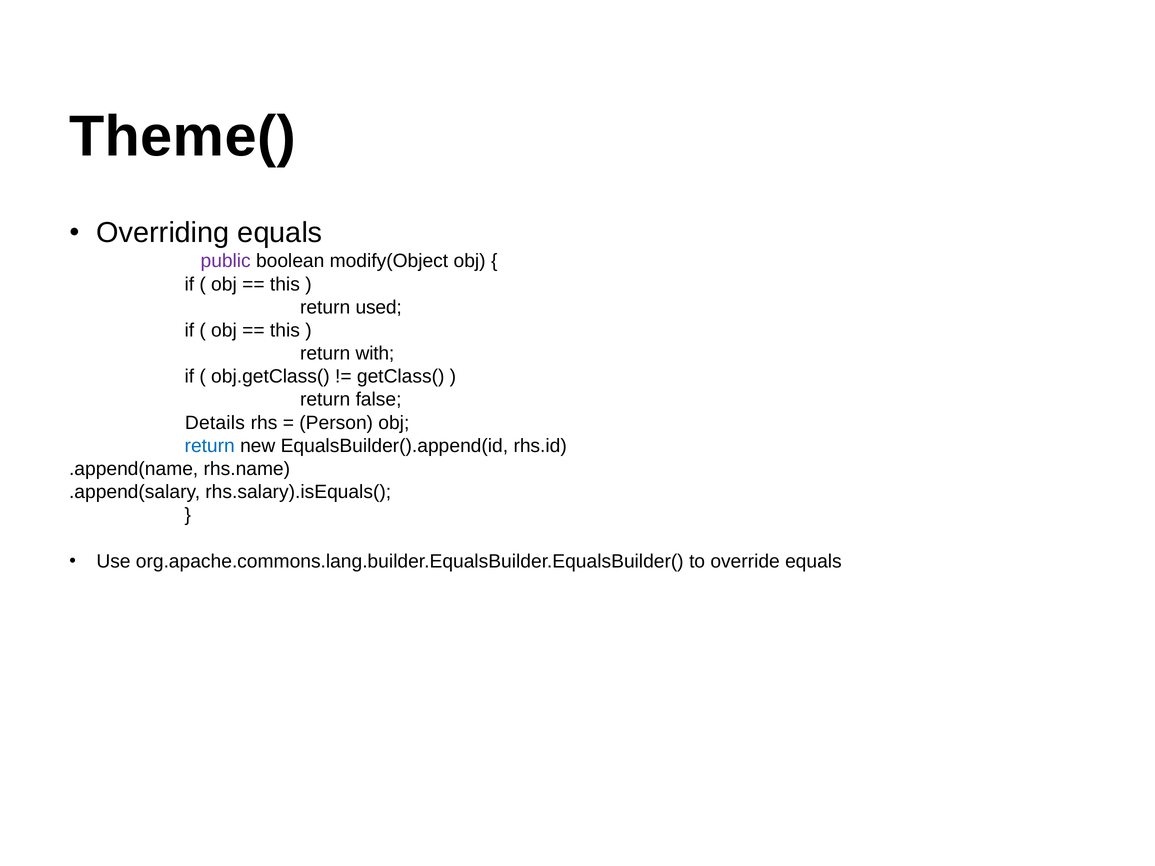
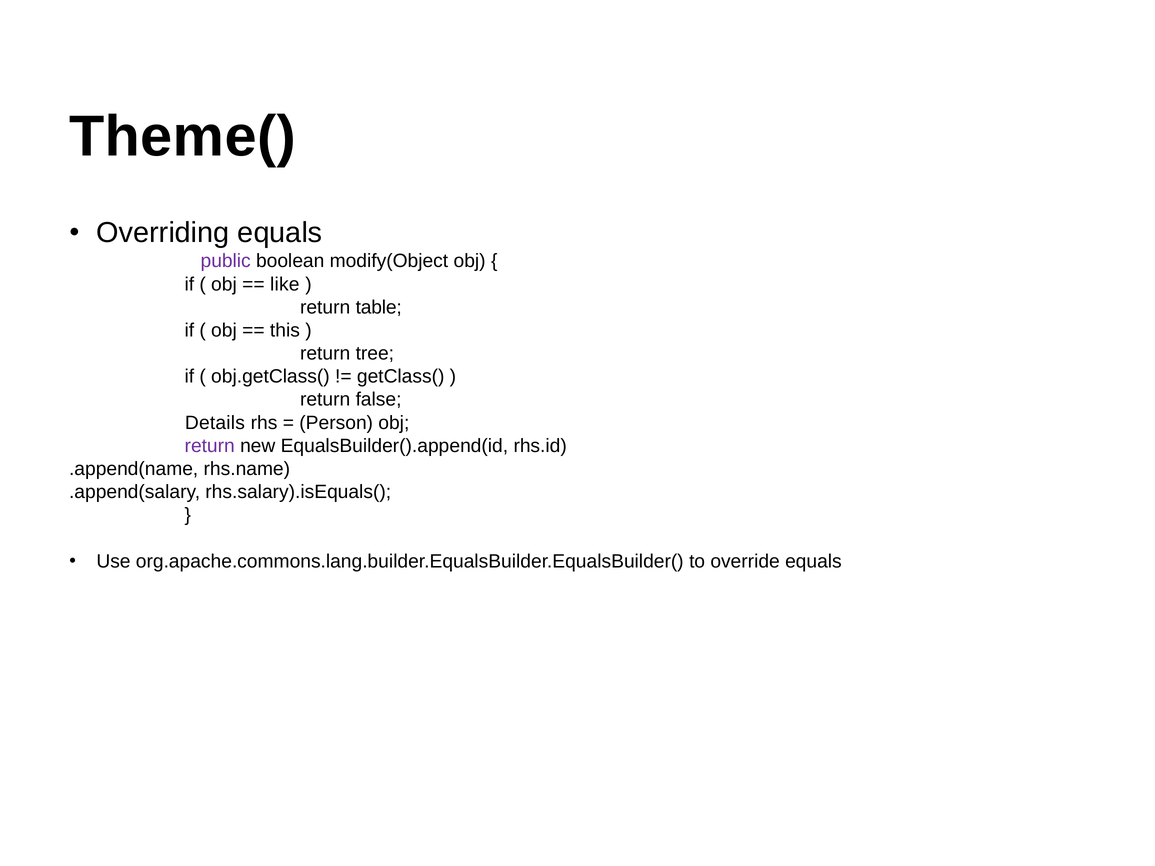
this: this -> like (285, 284)
used: used -> table (379, 307)
with: with -> tree (375, 354)
return colour: blue -> purple (210, 446)
